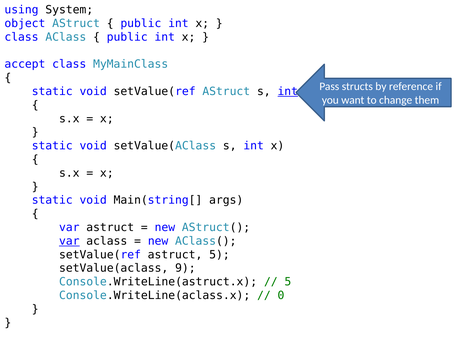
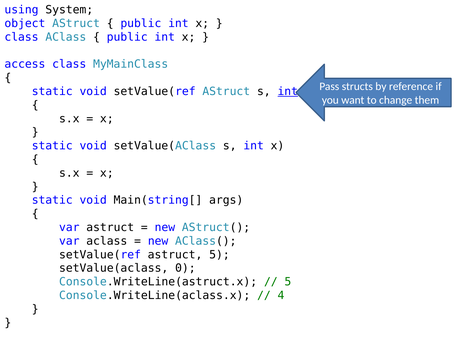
accept: accept -> access (25, 64)
var underline: present -> none (69, 241)
9: 9 -> 0 (185, 269)
0: 0 -> 4 (281, 296)
